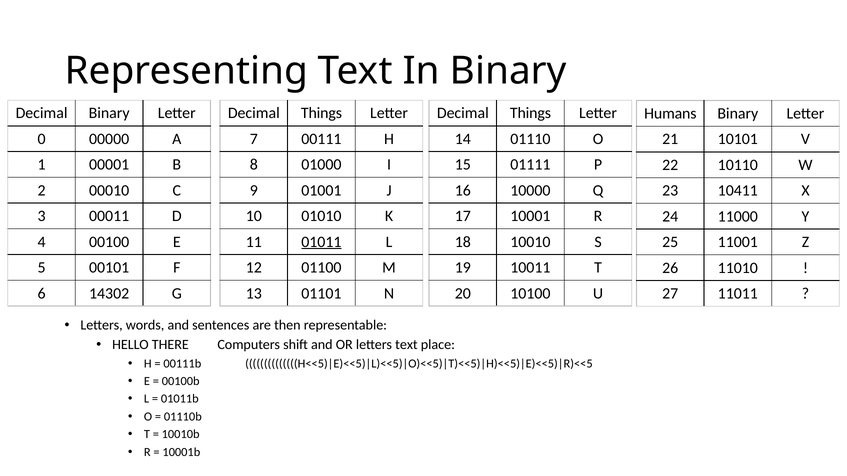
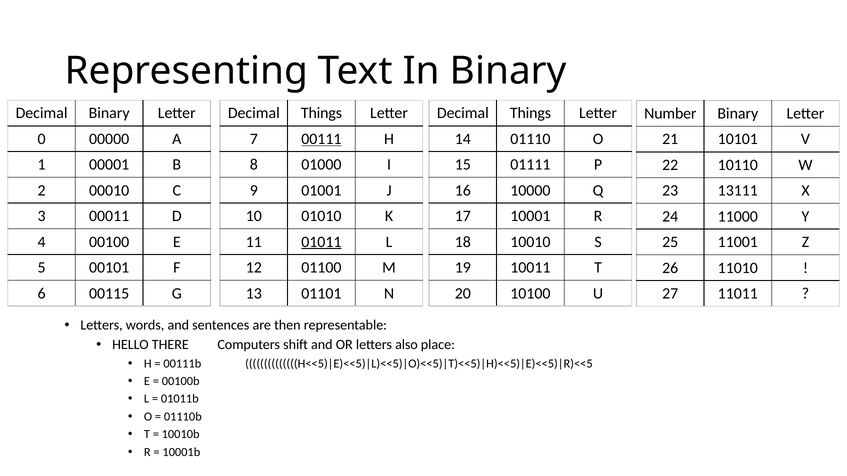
Humans: Humans -> Number (670, 114)
00111 underline: none -> present (321, 139)
10411: 10411 -> 13111 (738, 191)
14302: 14302 -> 00115 (109, 294)
letters text: text -> also (406, 345)
